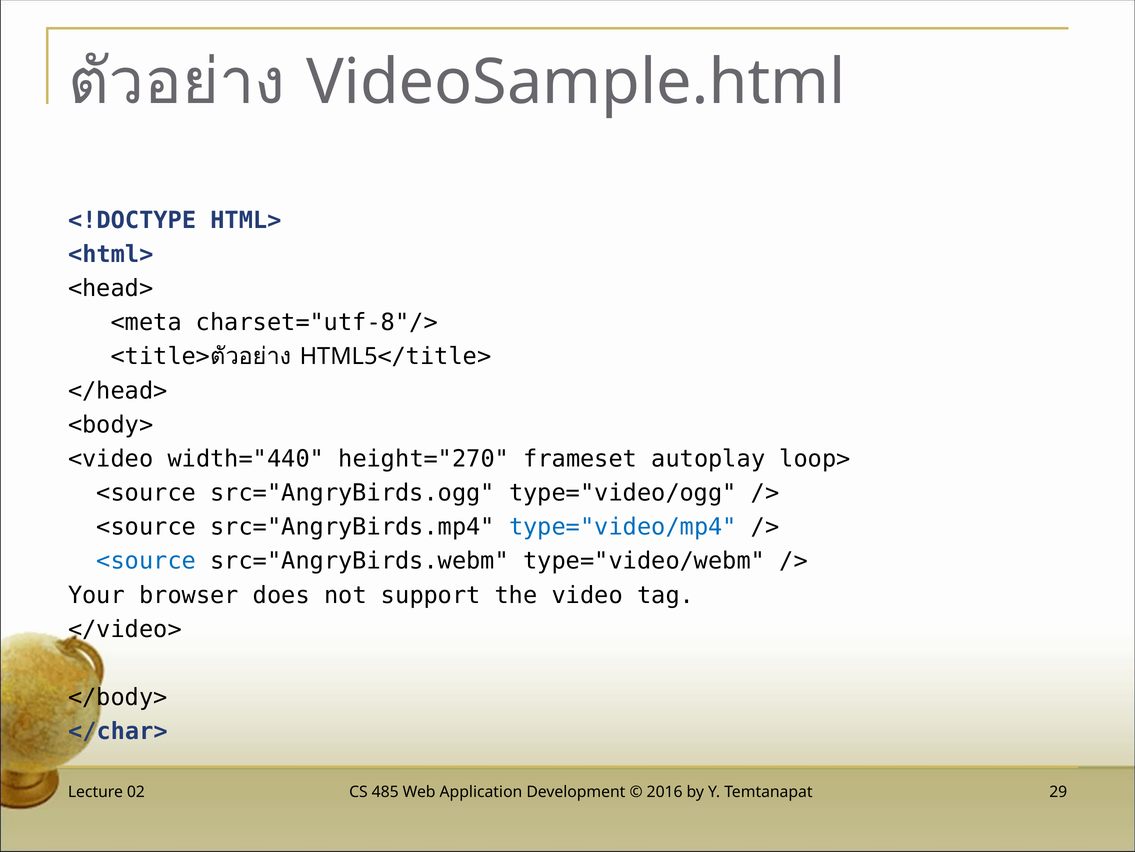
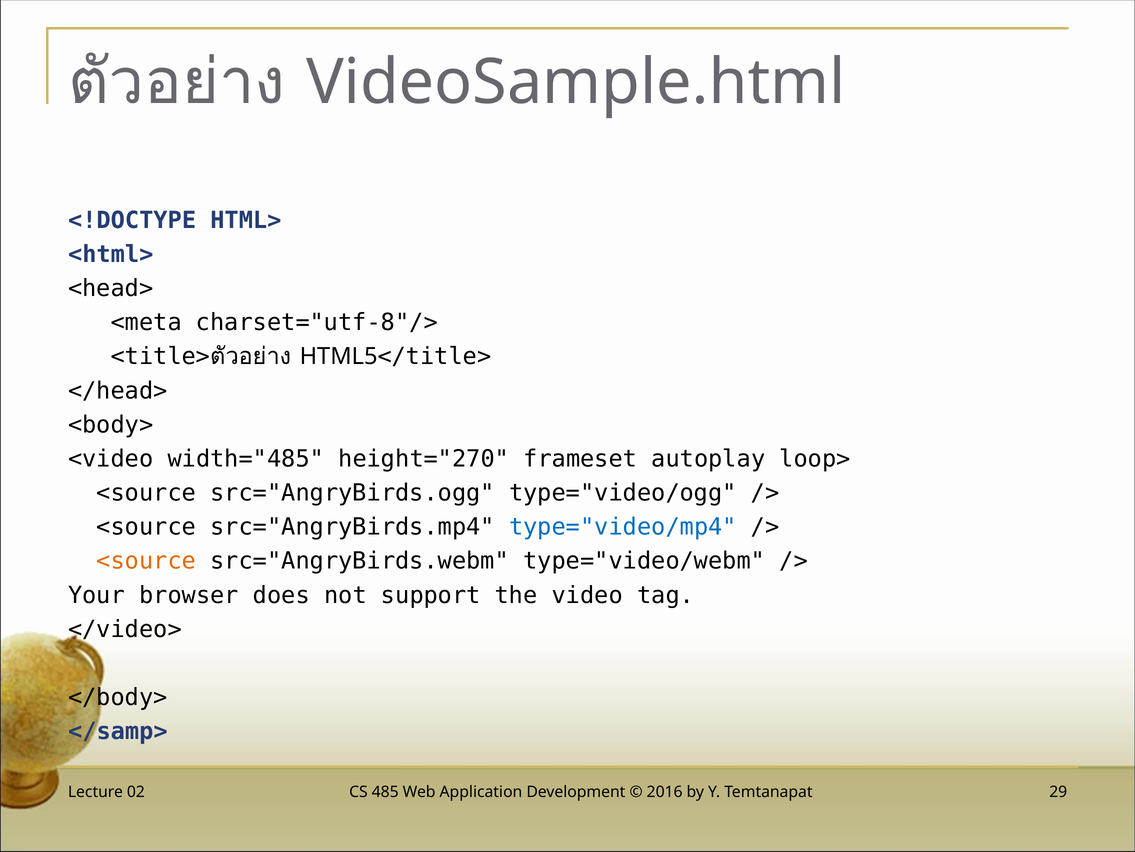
width="440: width="440 -> width="485 (246, 458)
<source colour: blue -> orange (146, 561)
</char>: </char> -> </samp> (118, 731)
